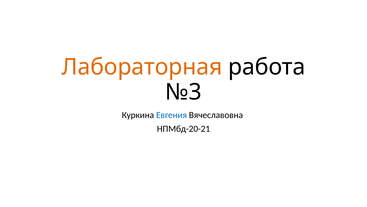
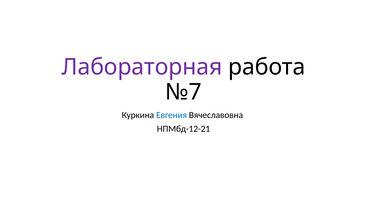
Лабораторная colour: orange -> purple (142, 67)
№3: №3 -> №7 (183, 92)
НПМбд-20-21: НПМбд-20-21 -> НПМбд-12-21 (183, 128)
